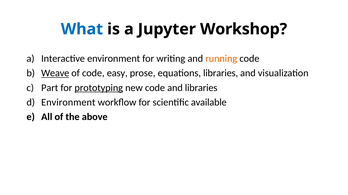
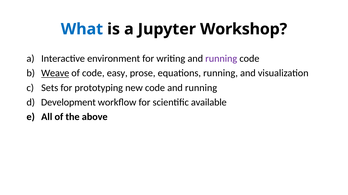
running colour: orange -> purple (221, 59)
equations libraries: libraries -> running (221, 73)
Part: Part -> Sets (50, 88)
prototyping underline: present -> none (99, 88)
code and libraries: libraries -> running (201, 88)
Environment: Environment -> Development (68, 103)
